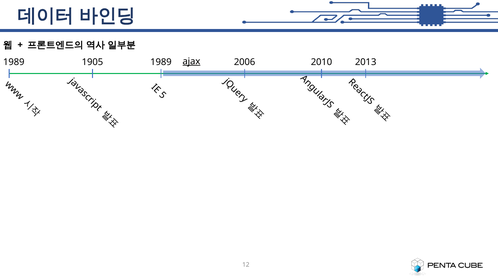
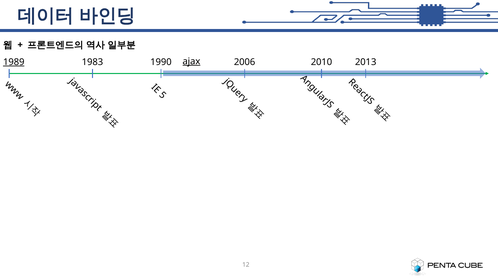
1989 underline: none -> present (14, 62)
1905: 1905 -> 1983 (92, 62)
1989: 1989 -> 1990 (161, 62)
